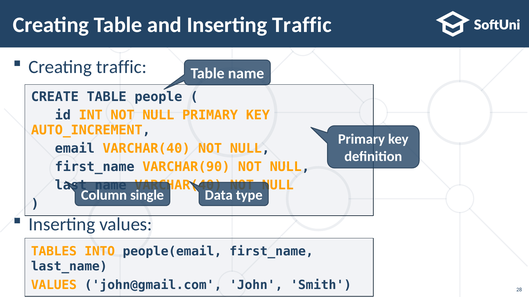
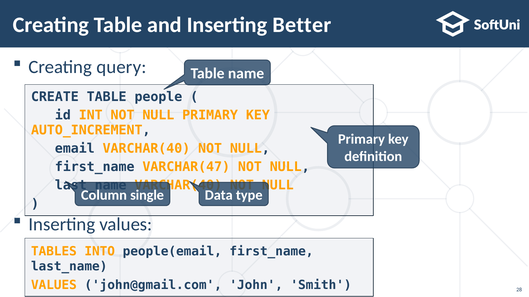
Inserting Traffic: Traffic -> Better (302, 25)
Creating traffic: traffic -> query (121, 67)
VARCHAR(90: VARCHAR(90 -> VARCHAR(47 (186, 167)
